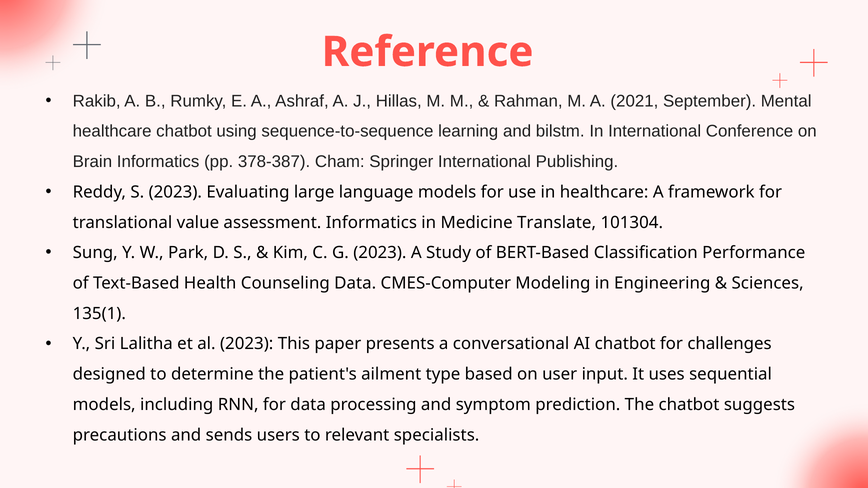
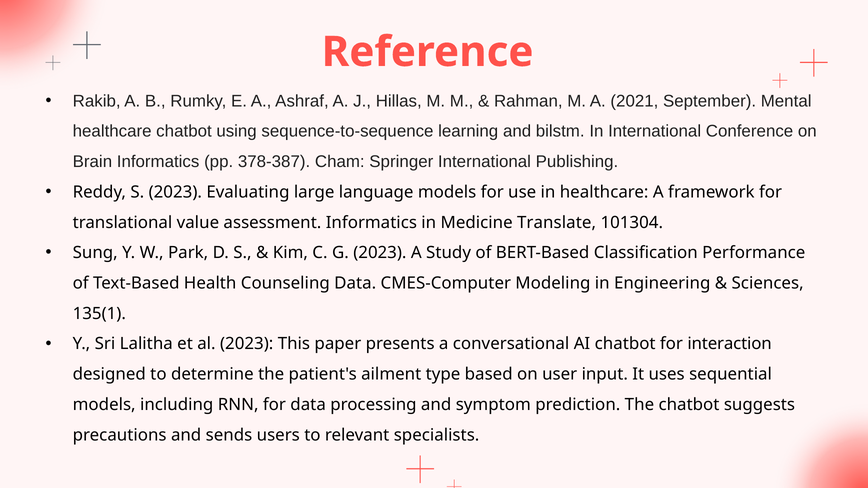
challenges: challenges -> interaction (730, 344)
